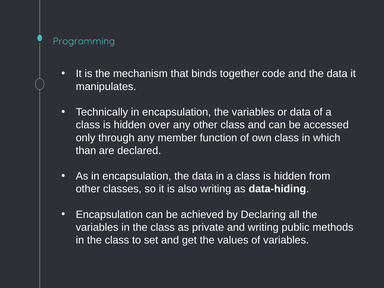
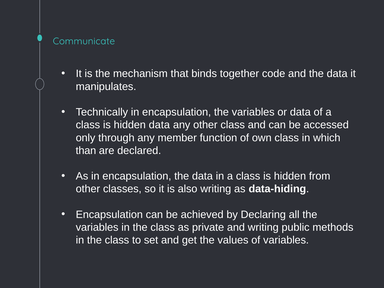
Programming: Programming -> Communicate (84, 41)
hidden over: over -> data (159, 125)
